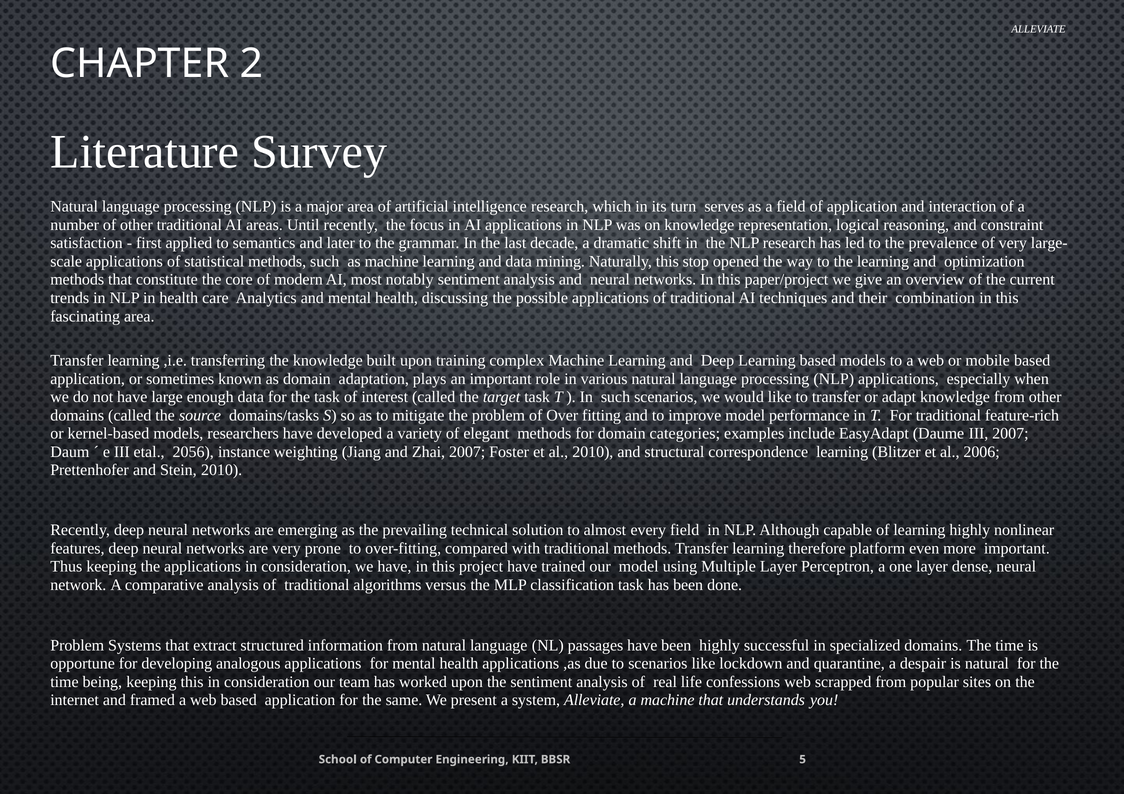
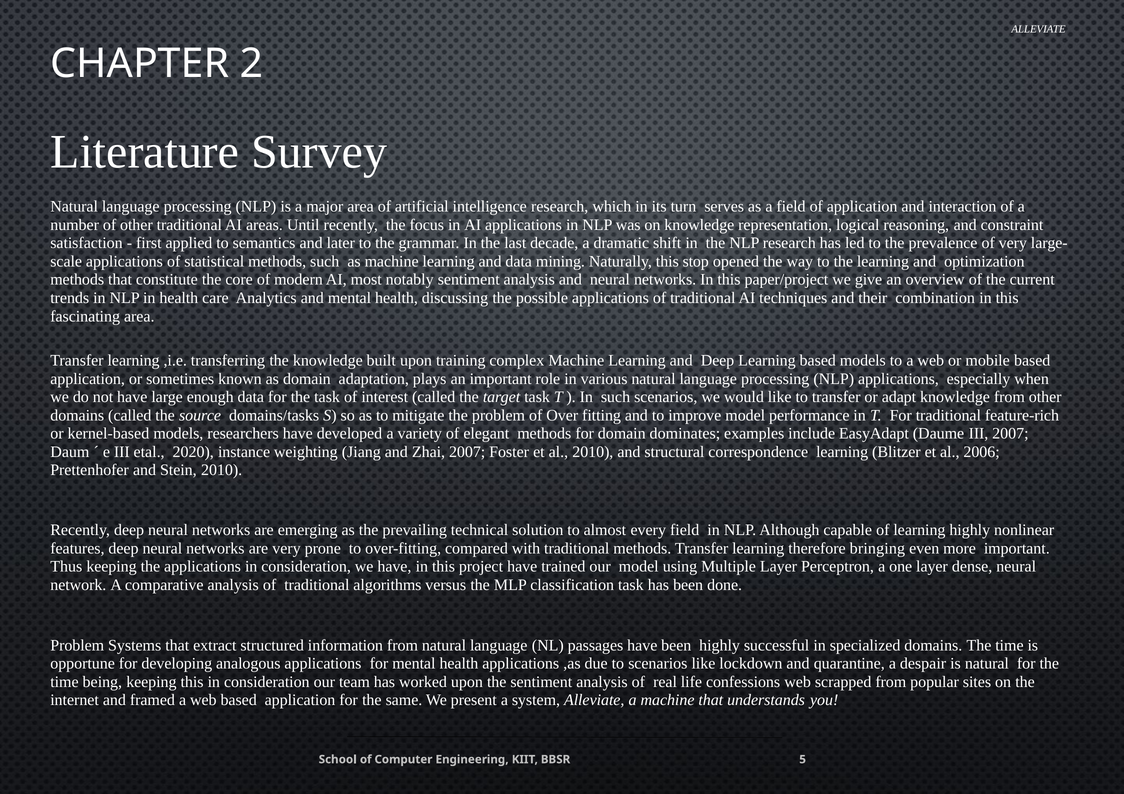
categories: categories -> dominates (685, 434)
2056: 2056 -> 2020 (193, 452)
platform: platform -> bringing (877, 549)
